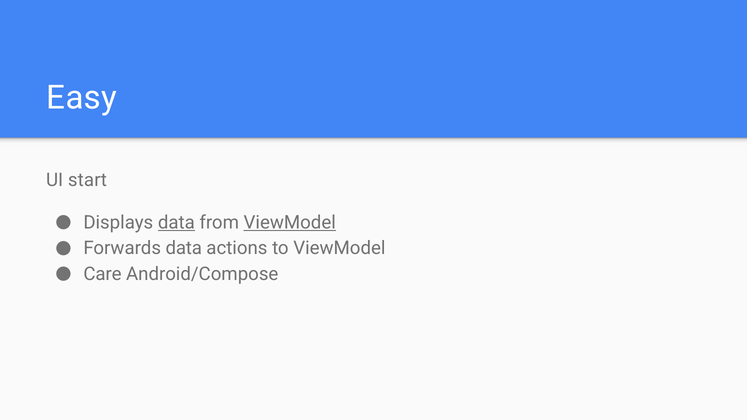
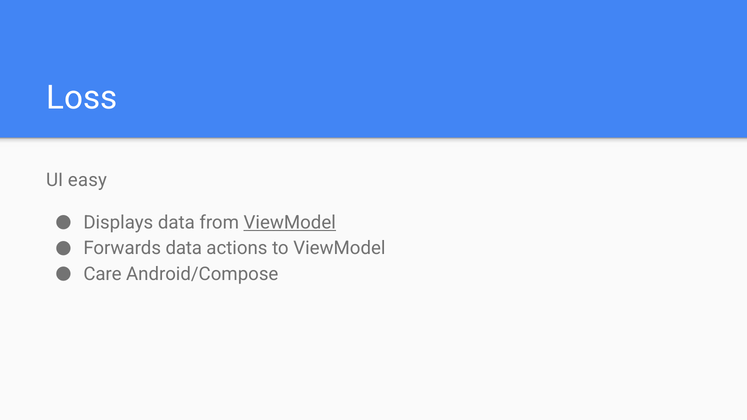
Easy: Easy -> Loss (82, 98)
start: start -> easy (87, 180)
data underline: present -> none (176, 222)
